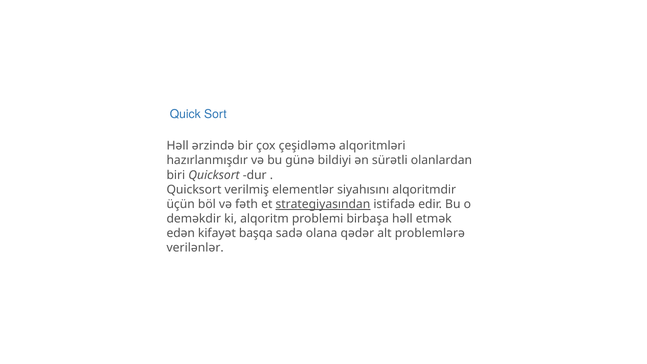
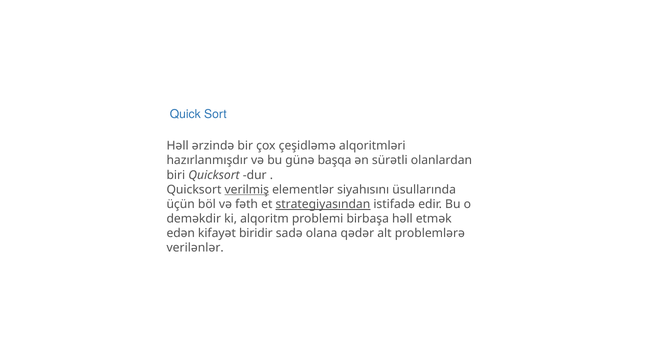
bildiyi: bildiyi -> başqa (335, 160)
verilmiş underline: none -> present (247, 190)
alqoritmdir: alqoritmdir -> üsullarında (424, 190)
başqa: başqa -> biridir (256, 233)
